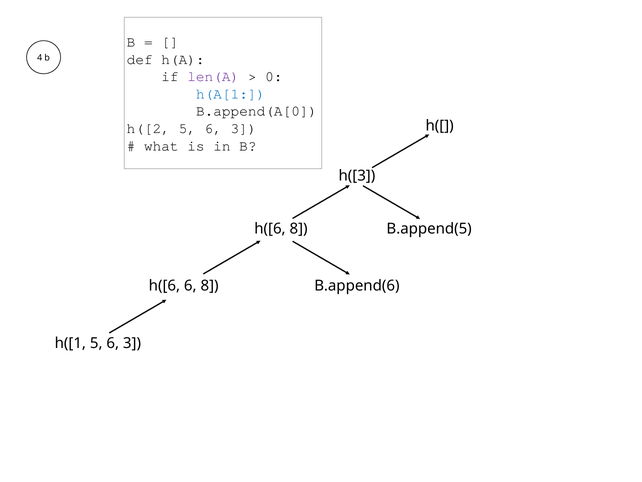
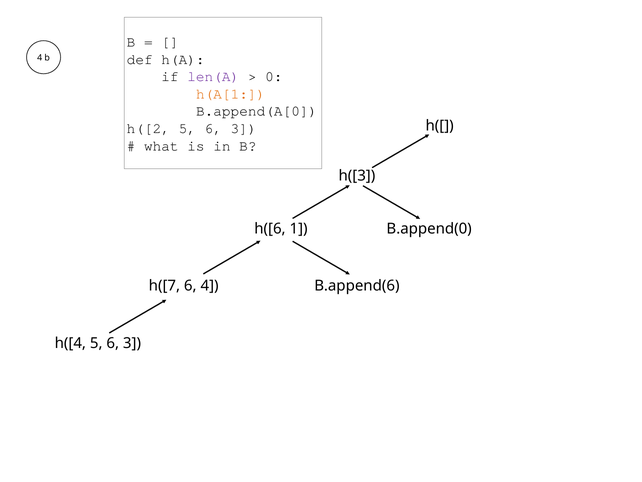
h(A[1 colour: blue -> orange (231, 94)
h([6 8: 8 -> 1 (299, 229)
B.append(5: B.append(5 -> B.append(0 (429, 229)
h([6: h([6 -> h([7 (164, 286)
6 8: 8 -> 4 (210, 286)
h([1: h([1 -> h([4 (70, 343)
